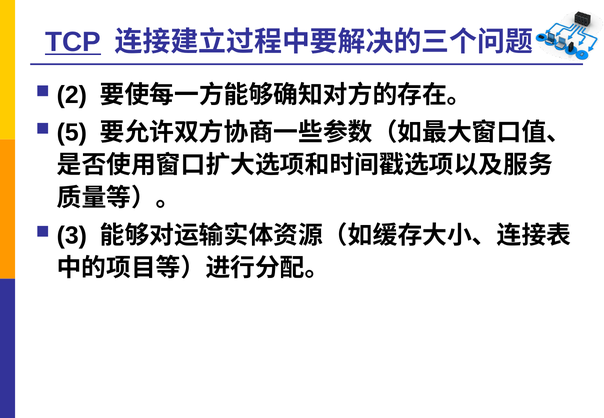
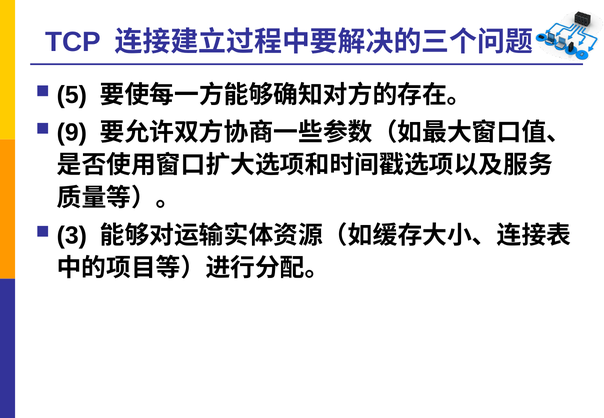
TCP underline: present -> none (73, 42)
2: 2 -> 5 (72, 95)
5: 5 -> 9 (72, 133)
